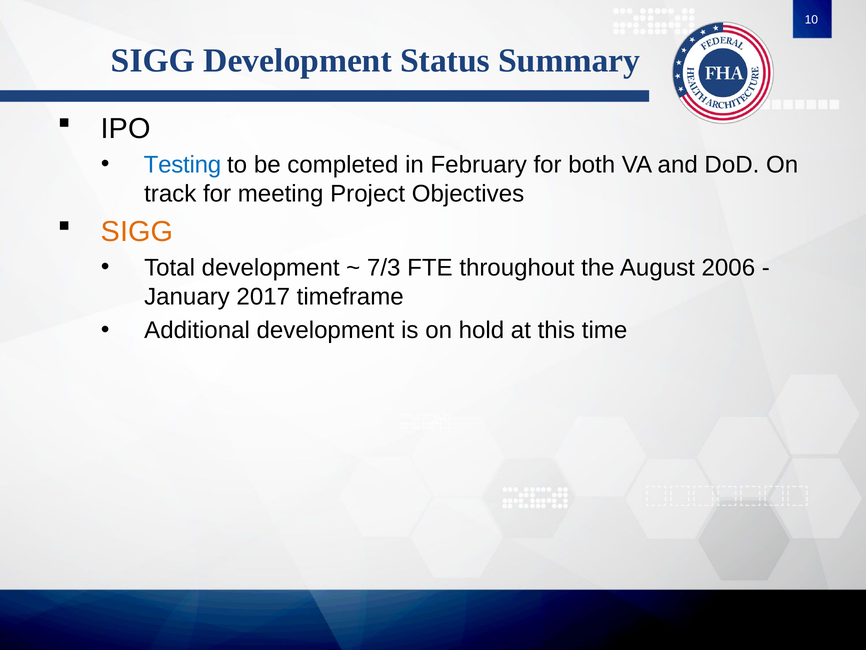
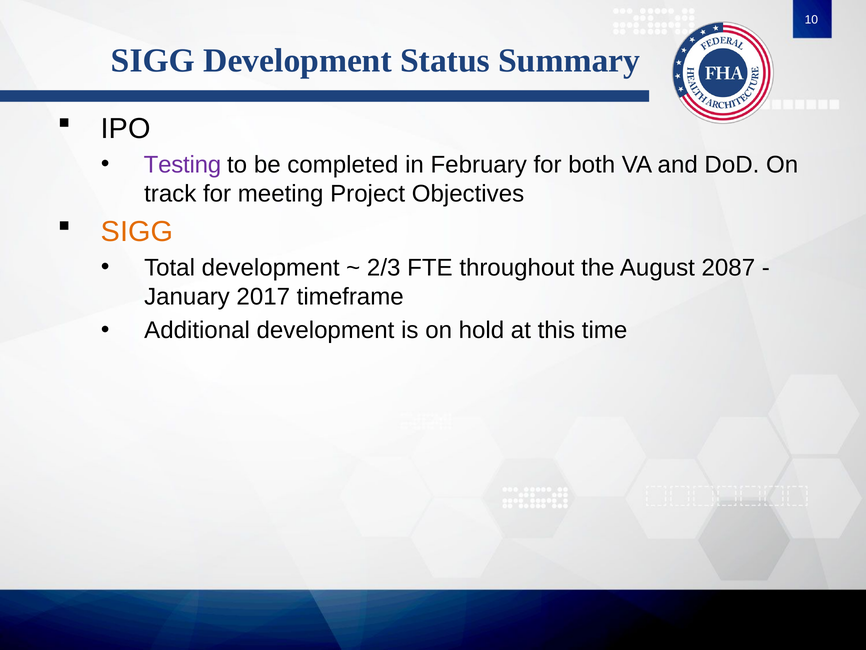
Testing colour: blue -> purple (182, 165)
7/3: 7/3 -> 2/3 (384, 268)
2006: 2006 -> 2087 (728, 268)
